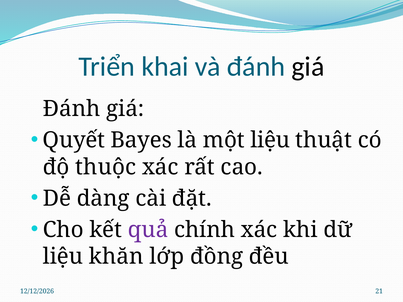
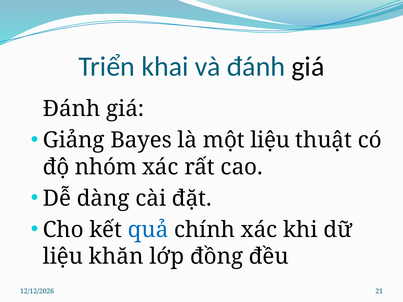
Quyết: Quyết -> Giảng (74, 140)
thuộc: thuộc -> nhóm (106, 167)
quả colour: purple -> blue (148, 230)
